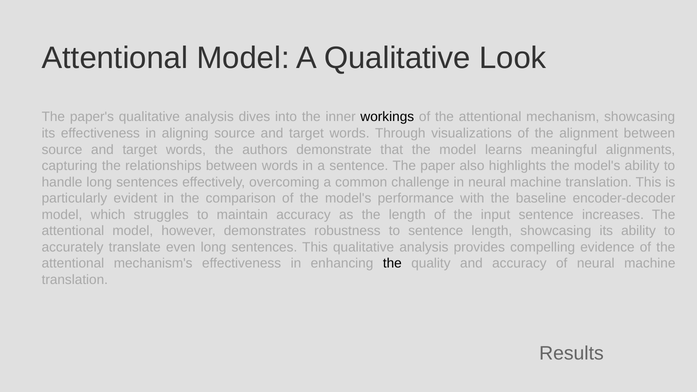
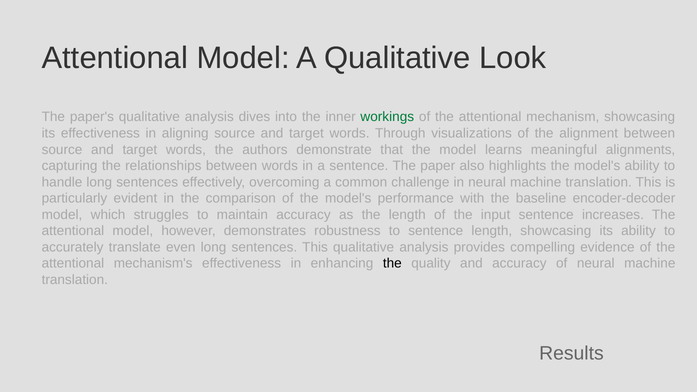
workings colour: black -> green (387, 117)
